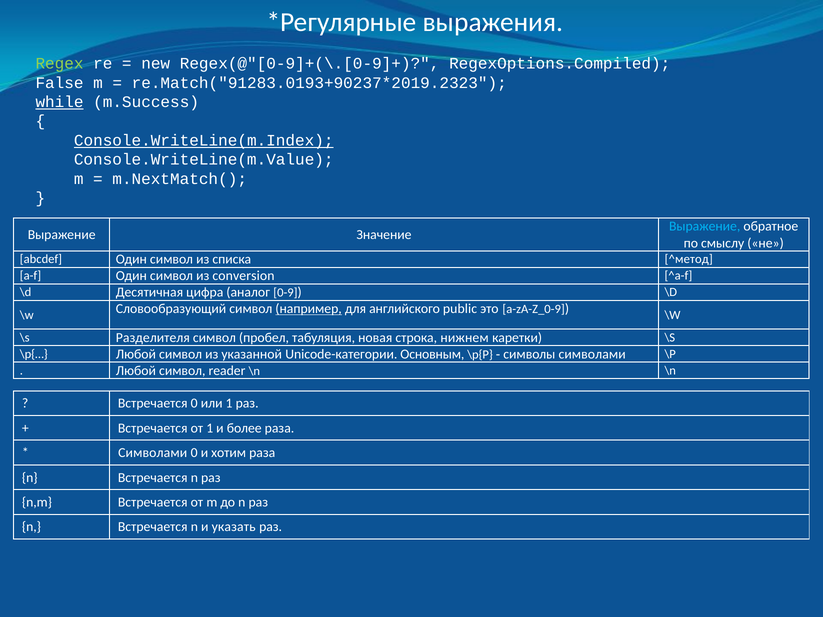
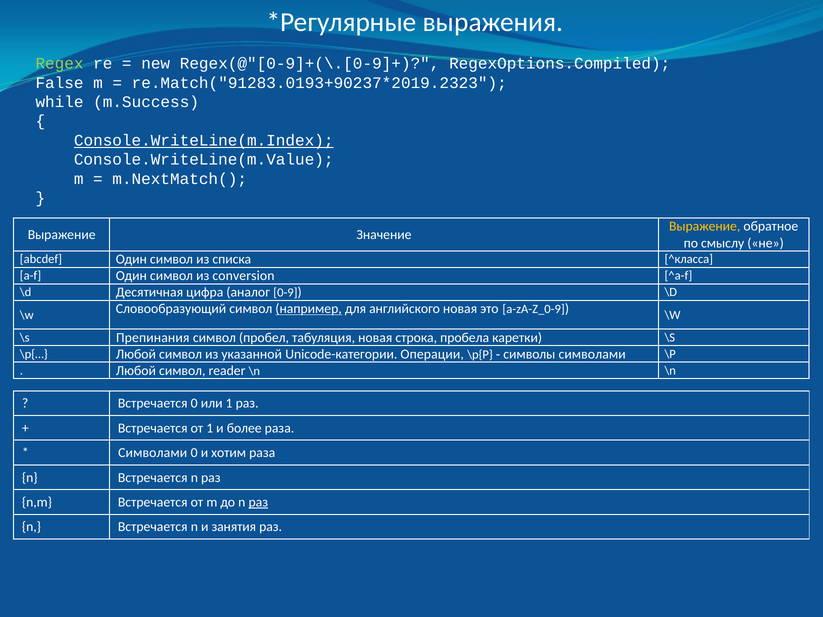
while underline: present -> none (60, 102)
Выражение colour: light blue -> yellow (705, 227)
^метод: ^метод -> ^класса (689, 259)
английского public: public -> новая (460, 309)
Разделителя: Разделителя -> Препинания (153, 338)
нижнем: нижнем -> пробела (465, 338)
Основным: Основным -> Операции (432, 354)
раз underline: none -> present (258, 502)
указать: указать -> занятия (234, 527)
